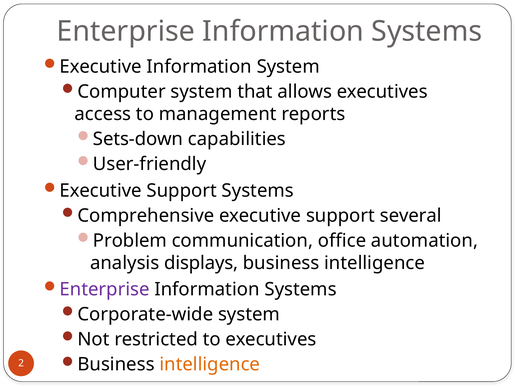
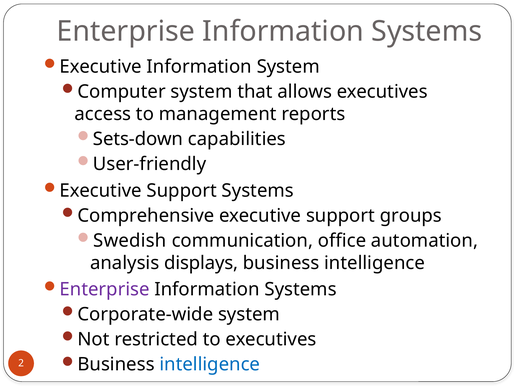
several: several -> groups (411, 215)
Problem: Problem -> Swedish (130, 240)
intelligence colour: orange -> blue (210, 364)
